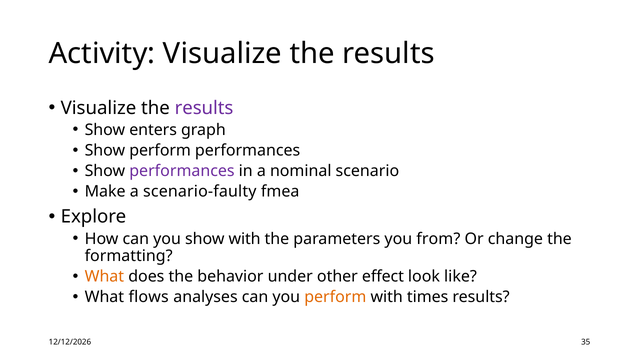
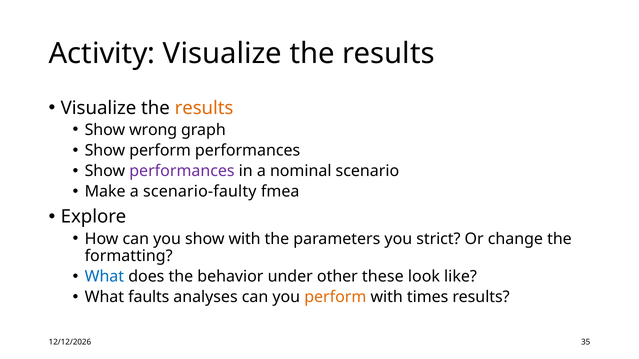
results colour: purple -> orange (204, 108)
enters: enters -> wrong (153, 130)
from: from -> strict (438, 239)
What colour: orange -> blue (104, 277)
effect: effect -> these (383, 277)
flows: flows -> faults (149, 297)
